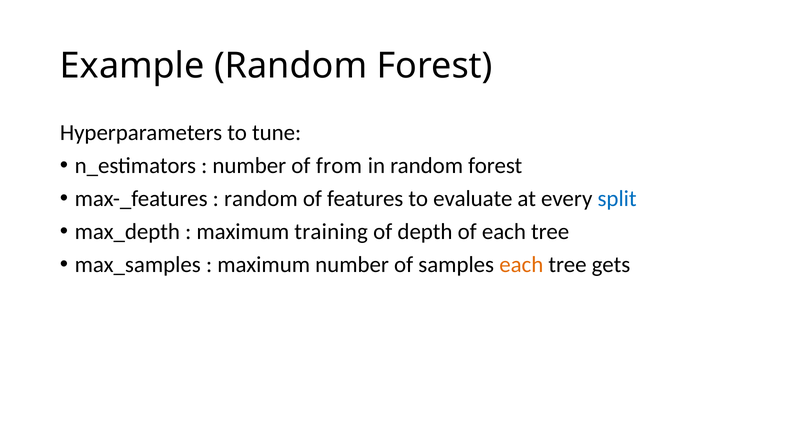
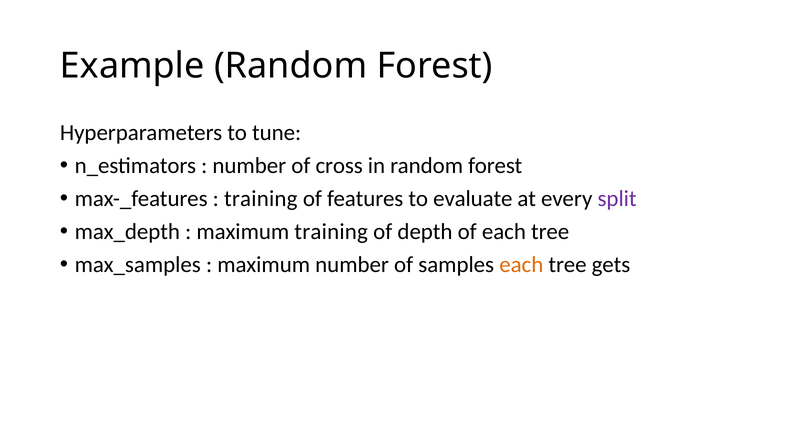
from: from -> cross (339, 166)
random: random -> training (261, 199)
split colour: blue -> purple (617, 199)
